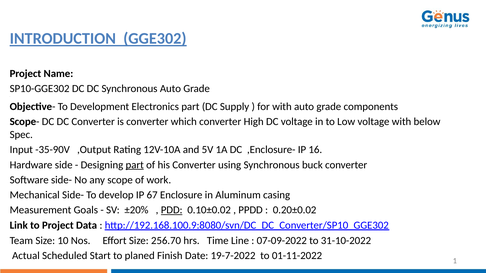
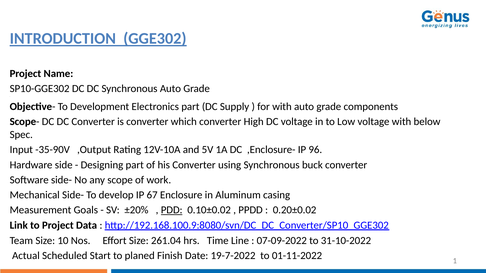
16: 16 -> 96 (315, 150)
part underline: present -> none (135, 165)
256.70: 256.70 -> 261.04 (166, 241)
